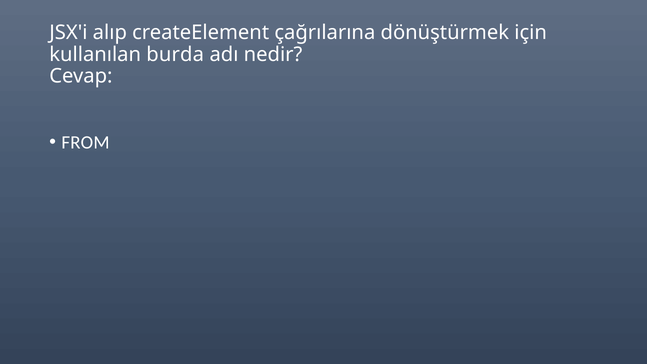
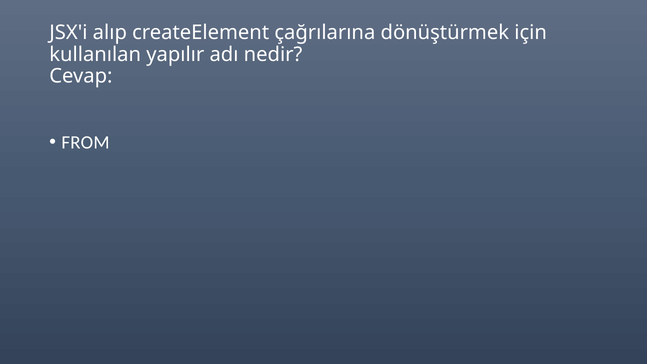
burda: burda -> yapılır (175, 54)
